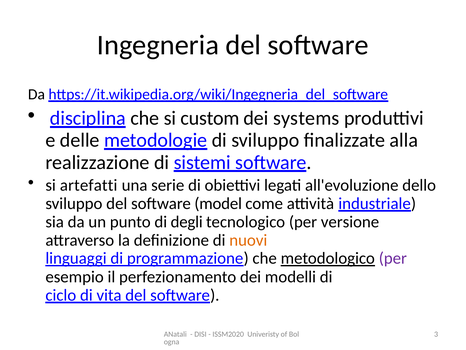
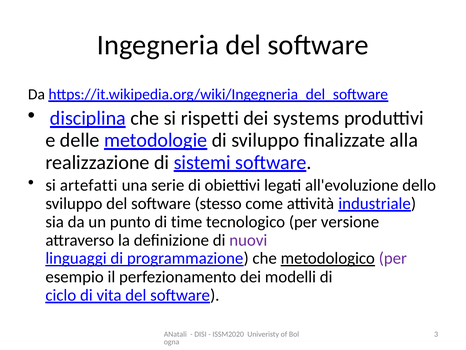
custom: custom -> rispetti (210, 118)
model: model -> stesso (218, 203)
degli: degli -> time (187, 222)
nuovi colour: orange -> purple (248, 240)
